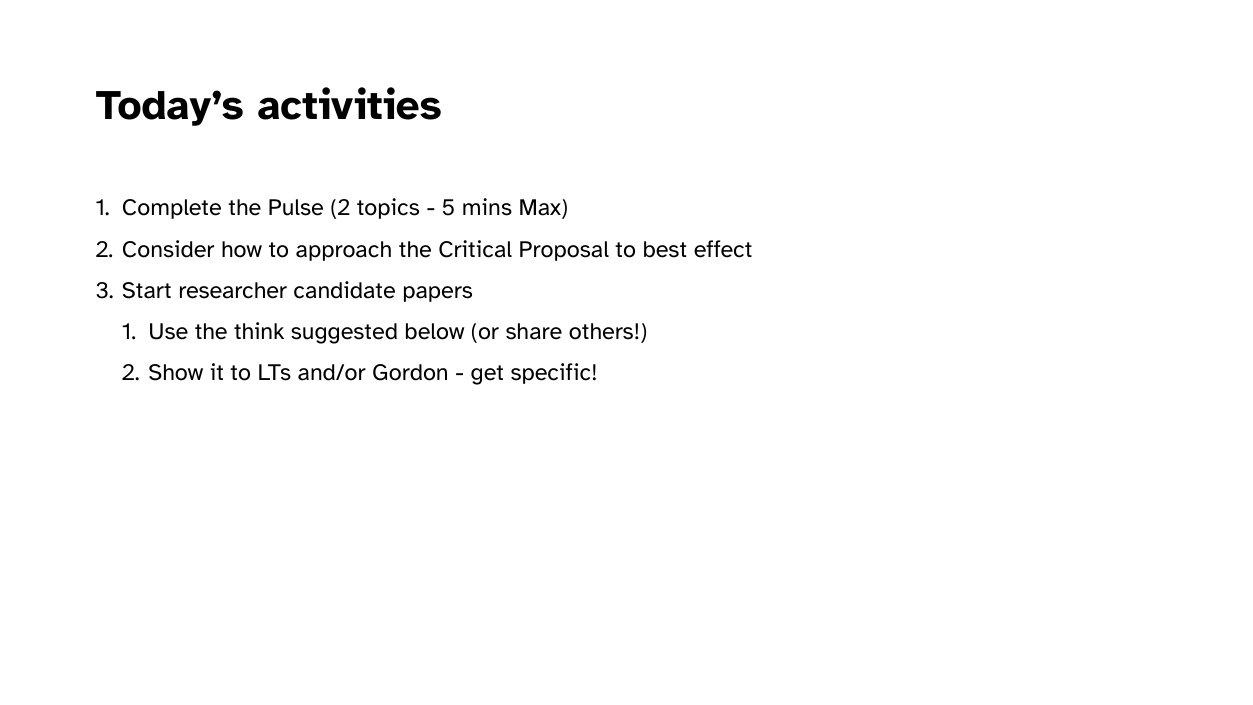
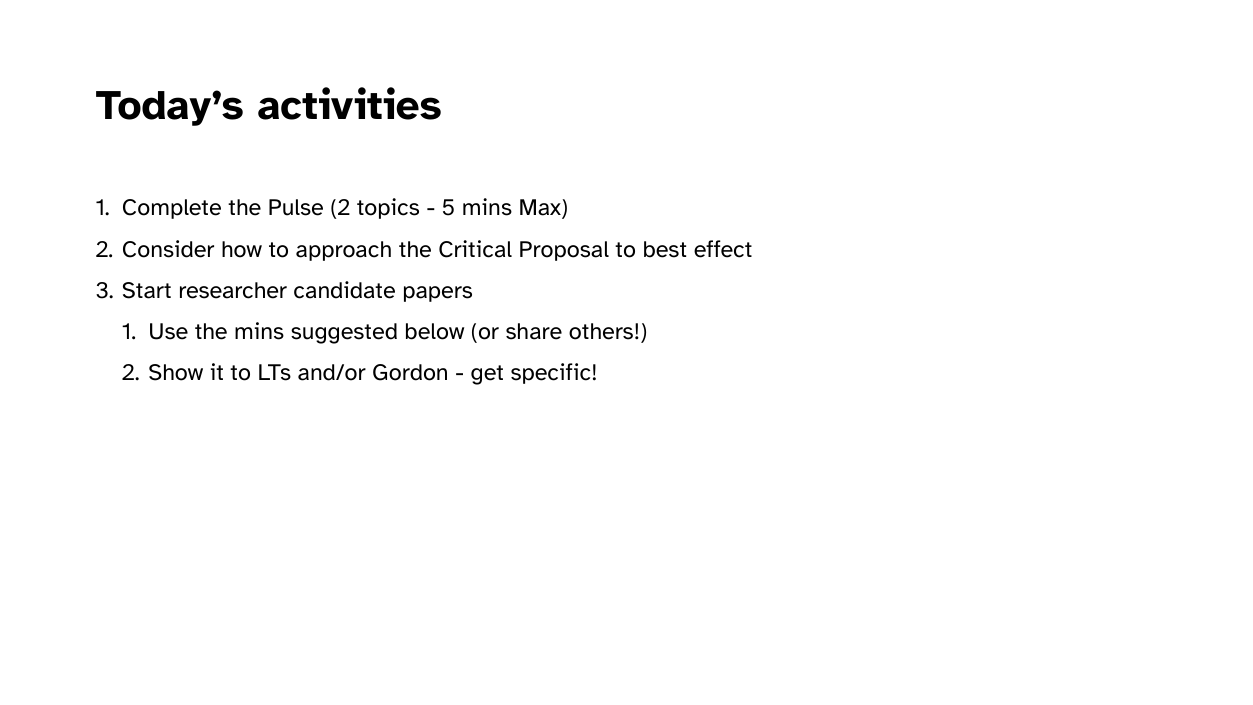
the think: think -> mins (259, 332)
